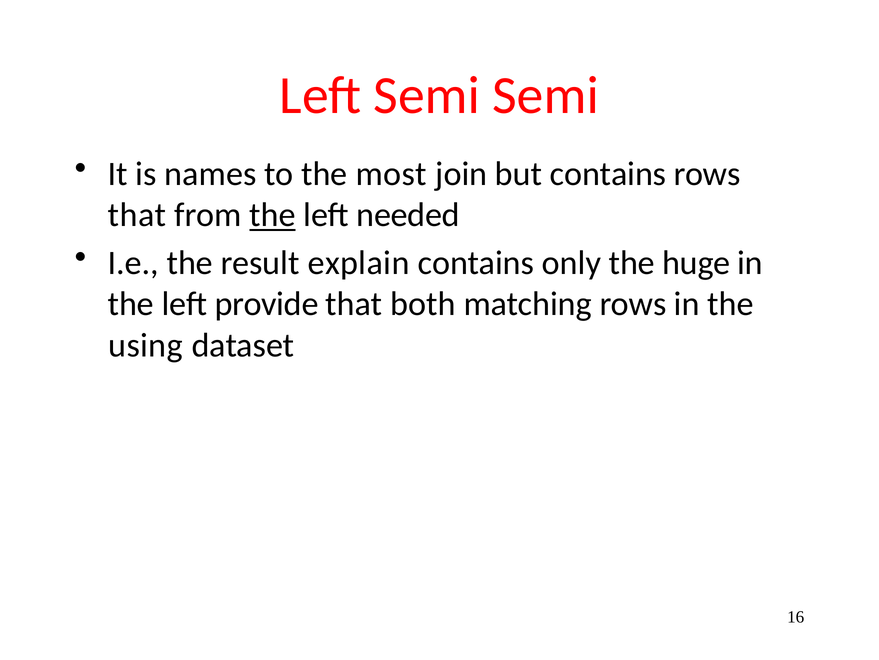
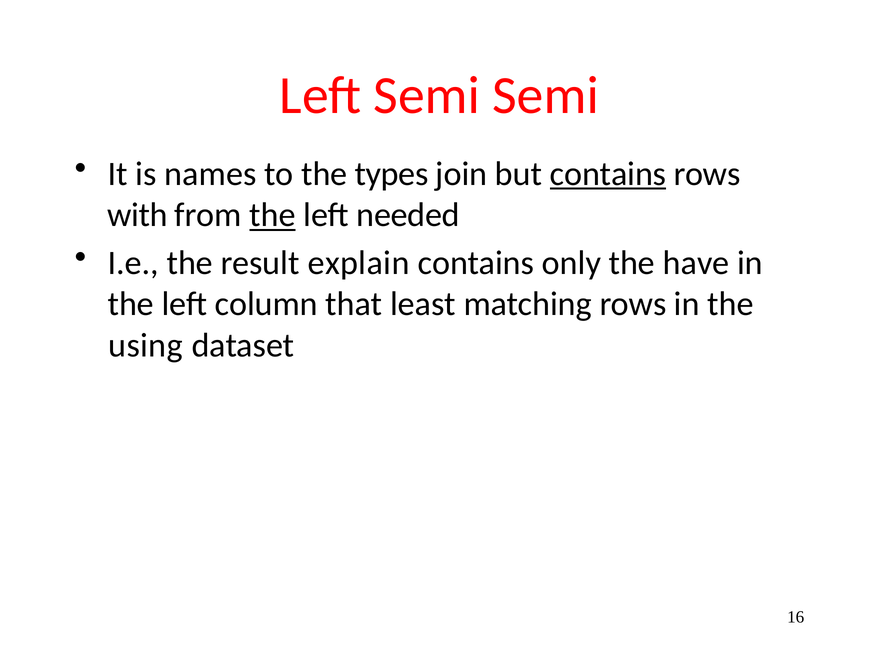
most: most -> types (392, 174)
contains underline: none -> present (608, 174)
that: that -> with (137, 215)
huge: huge -> have (696, 263)
provide: provide -> column (266, 304)
both: both -> least (423, 304)
